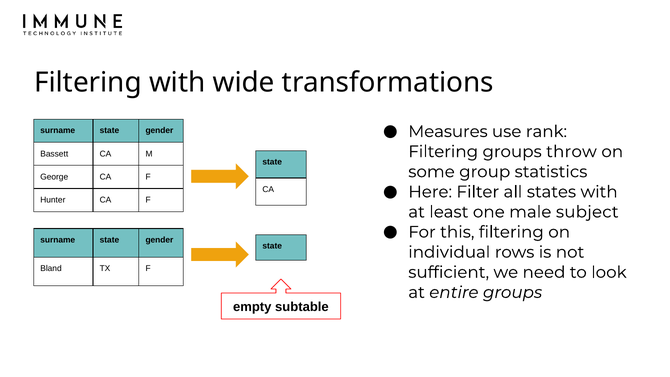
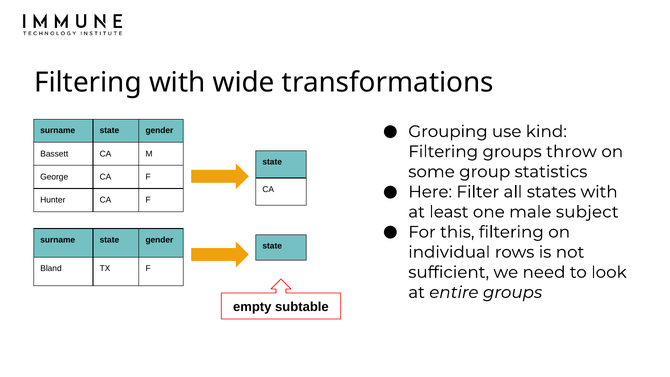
Measures: Measures -> Grouping (448, 132)
rank: rank -> kind (546, 132)
